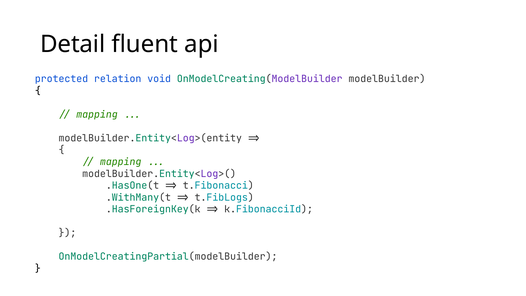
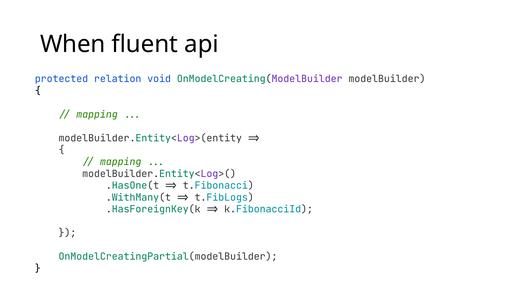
Detail: Detail -> When (73, 44)
